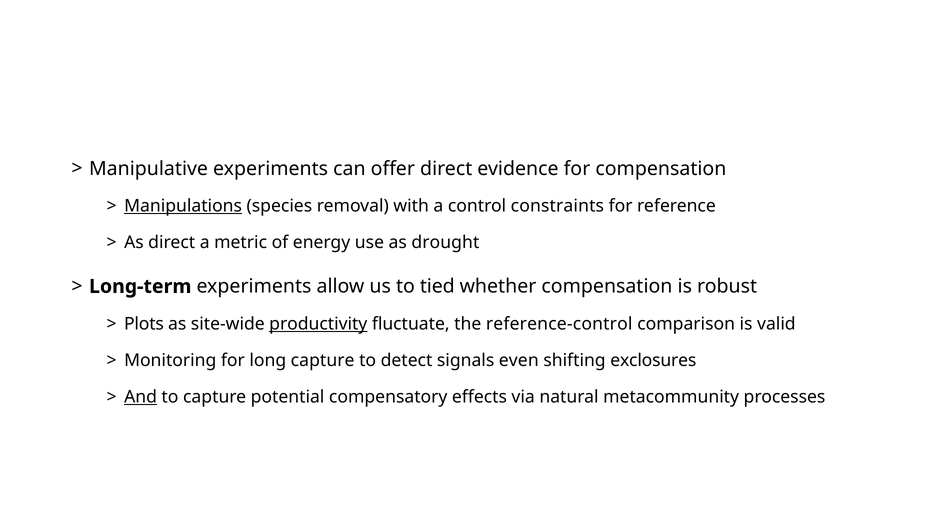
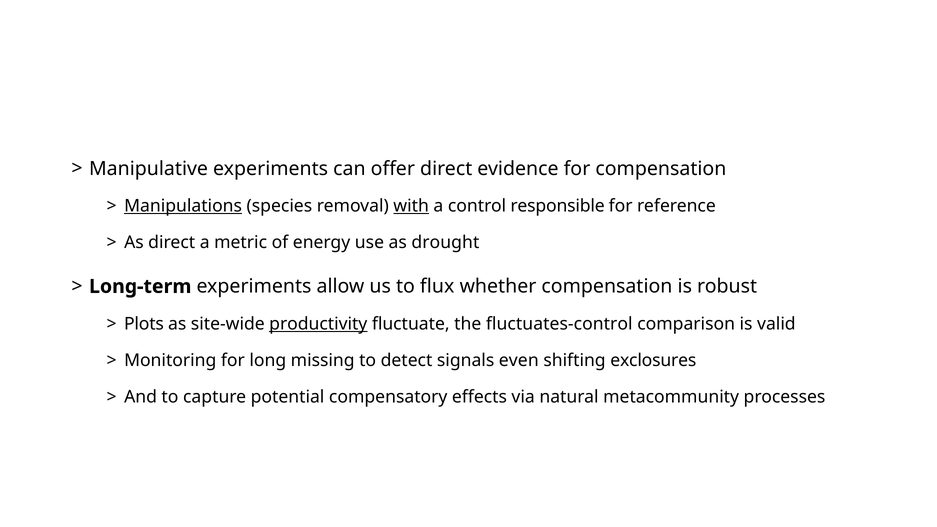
with underline: none -> present (411, 206)
constraints: constraints -> responsible (558, 206)
tied: tied -> flux (437, 286)
reference-control: reference-control -> fluctuates-control (559, 324)
long capture: capture -> missing (323, 361)
And underline: present -> none (141, 397)
